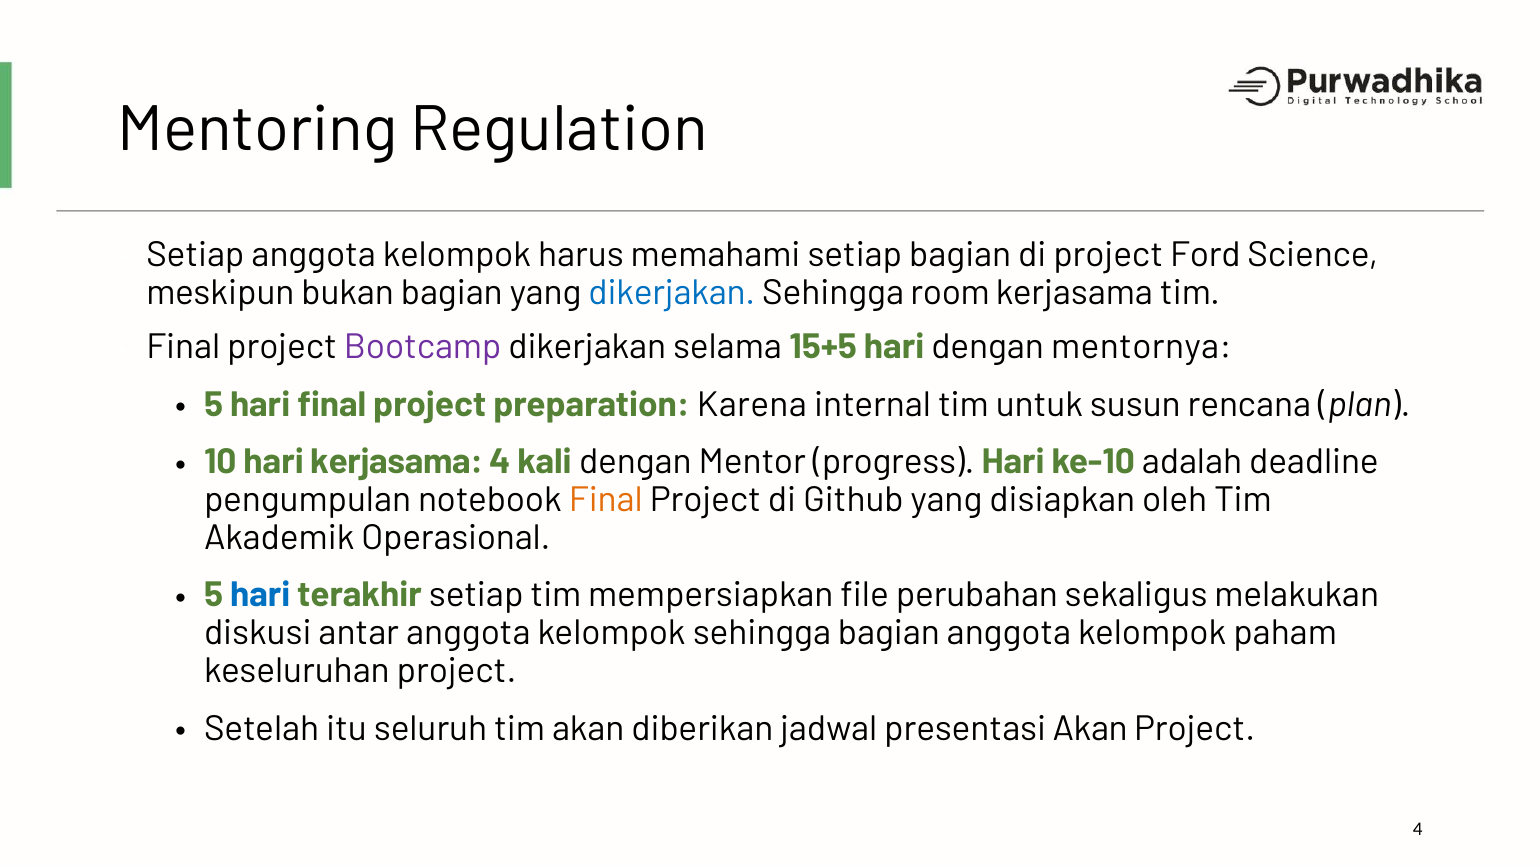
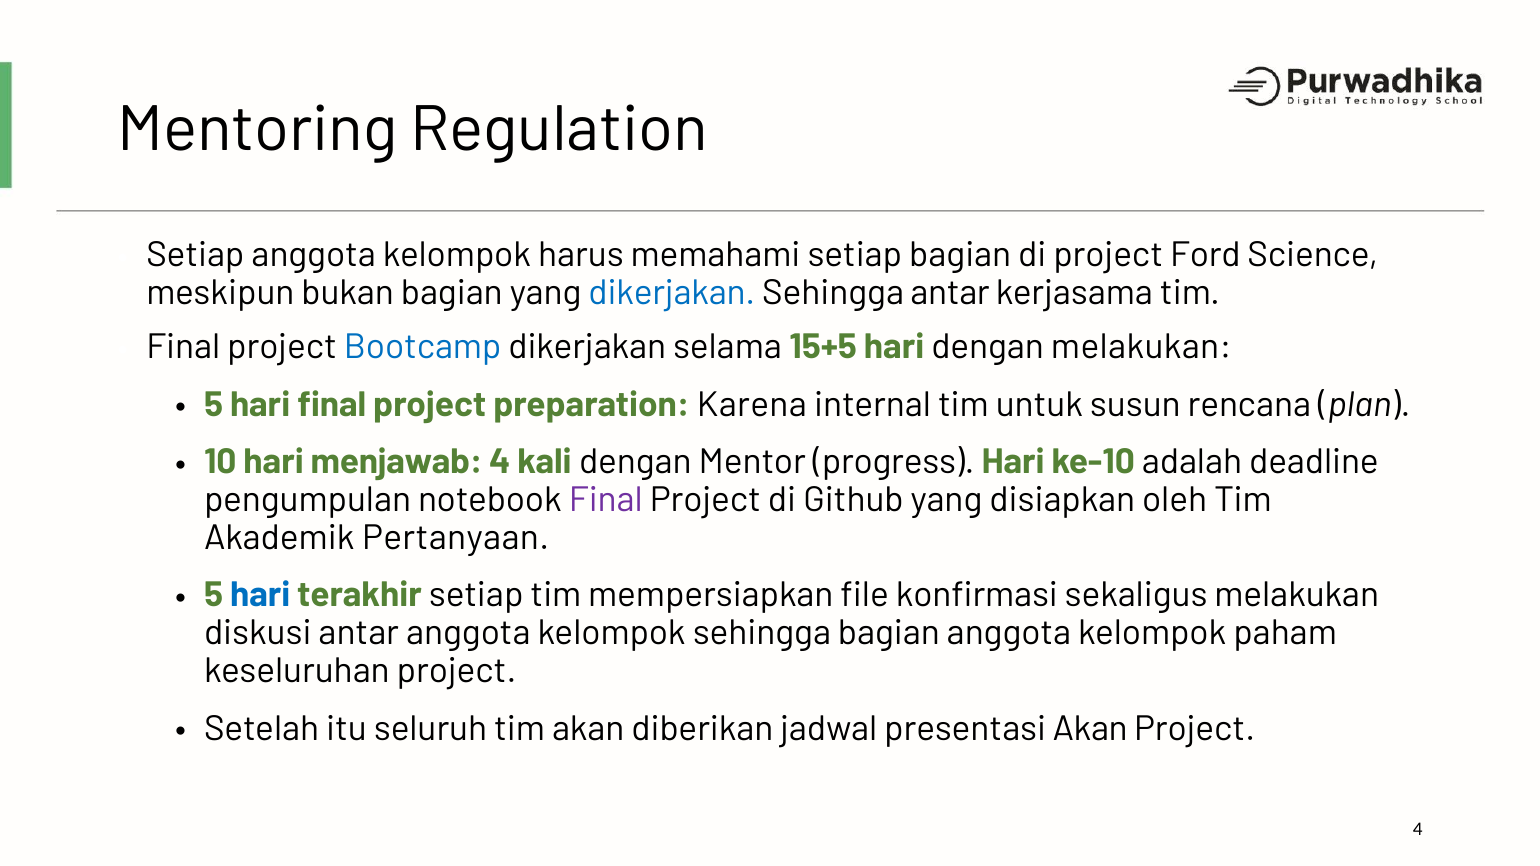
Sehingga room: room -> antar (950, 293)
Bootcamp colour: purple -> blue (423, 347)
dengan mentornya: mentornya -> melakukan (1141, 347)
hari kerjasama: kerjasama -> menjawab (397, 462)
Final colour: orange -> purple (606, 500)
Operasional: Operasional -> Pertanyaan (456, 538)
perubahan: perubahan -> konfirmasi (977, 595)
